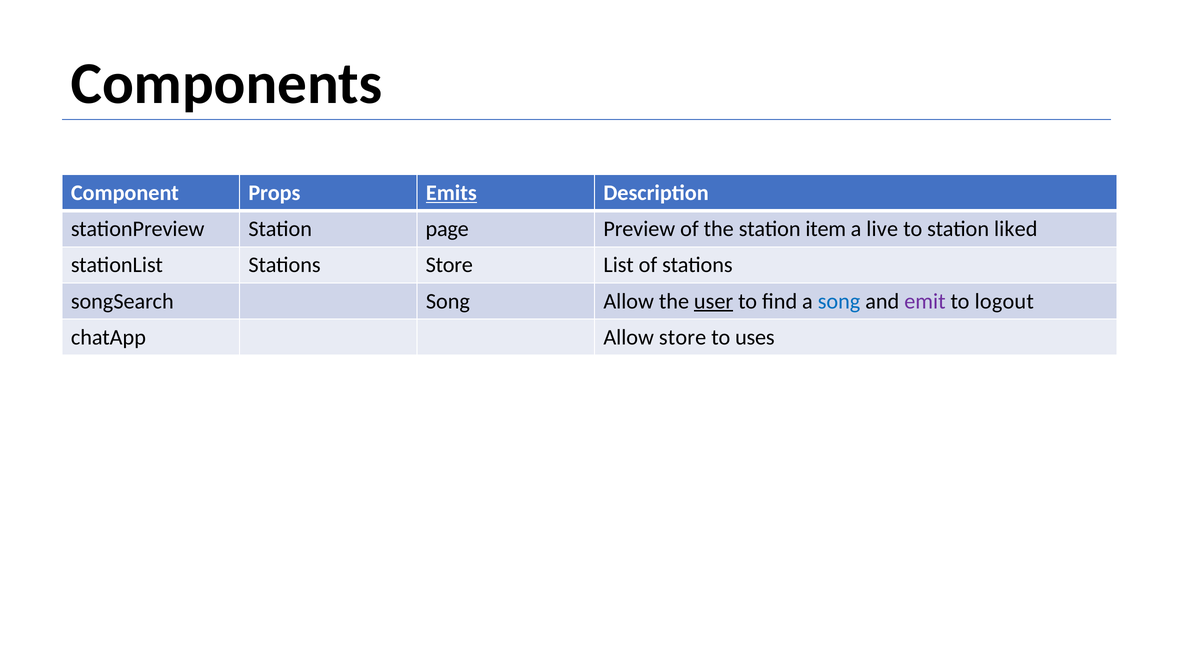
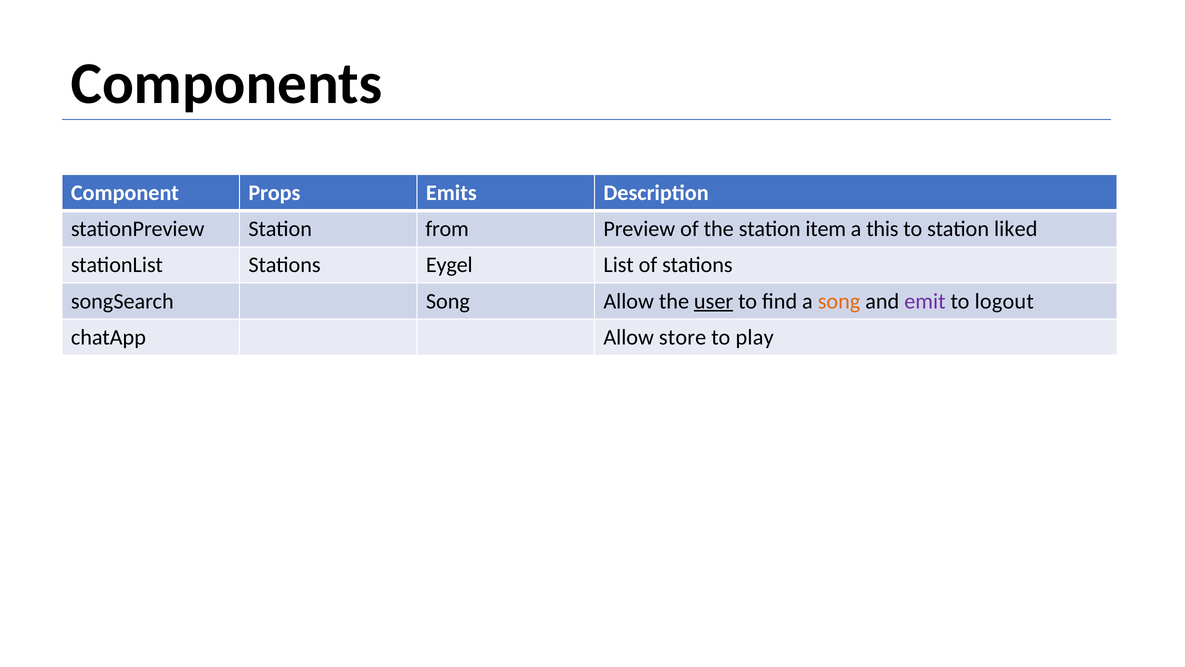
Emits underline: present -> none (451, 193)
page: page -> from (447, 229)
live: live -> this (882, 229)
Stations Store: Store -> Eygel (449, 265)
song colour: blue -> orange (839, 301)
uses: uses -> play (755, 337)
